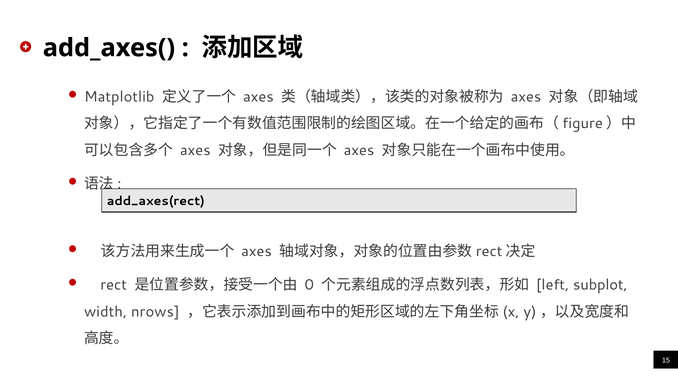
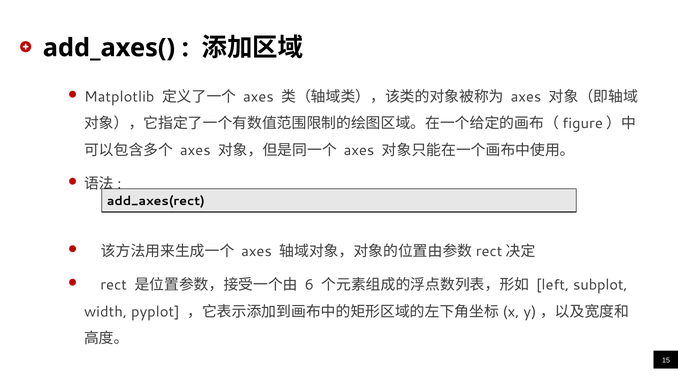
0: 0 -> 6 (309, 285)
nrows: nrows -> pyplot (155, 312)
